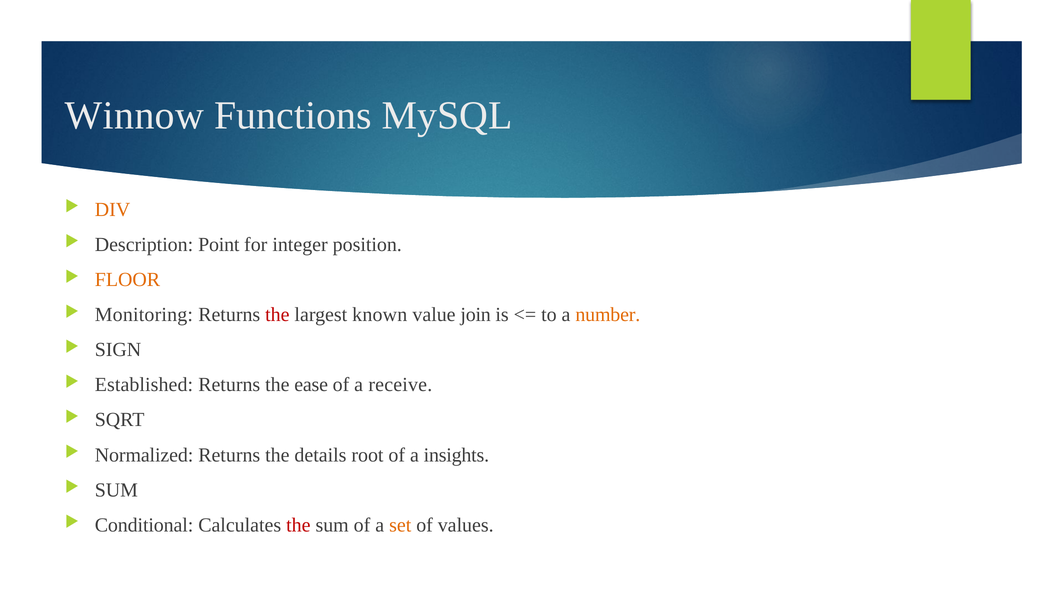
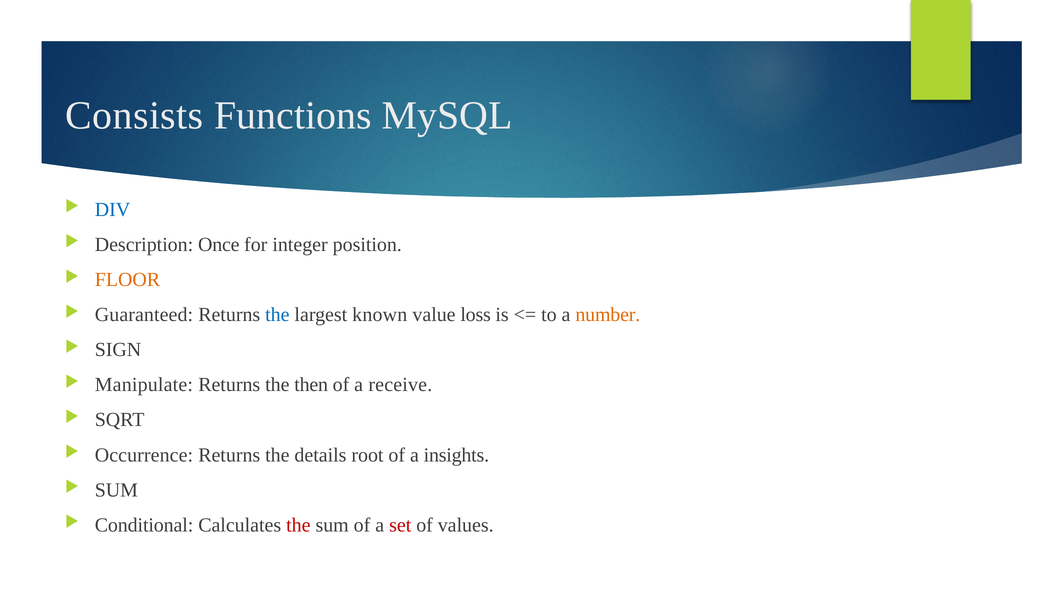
Winnow: Winnow -> Consists (134, 115)
DIV colour: orange -> blue (113, 209)
Point: Point -> Once (219, 244)
Monitoring: Monitoring -> Guaranteed (144, 314)
the colour: red -> blue (277, 314)
join: join -> loss (476, 314)
Established: Established -> Manipulate (144, 384)
ease: ease -> then (311, 384)
Normalized: Normalized -> Occurrence (144, 455)
set colour: orange -> red (400, 525)
